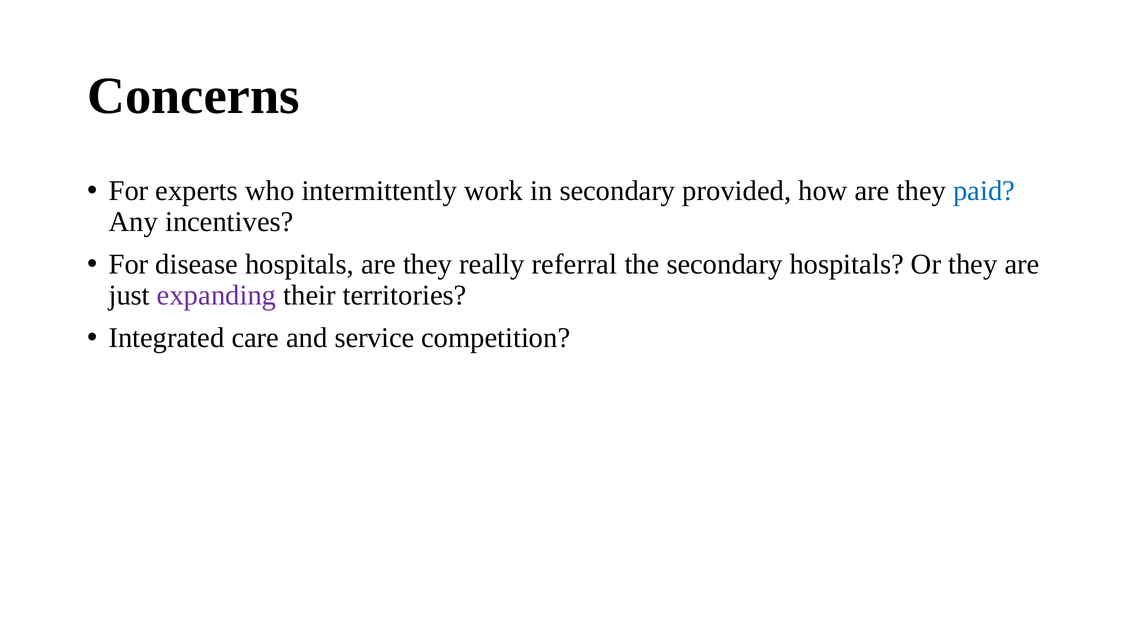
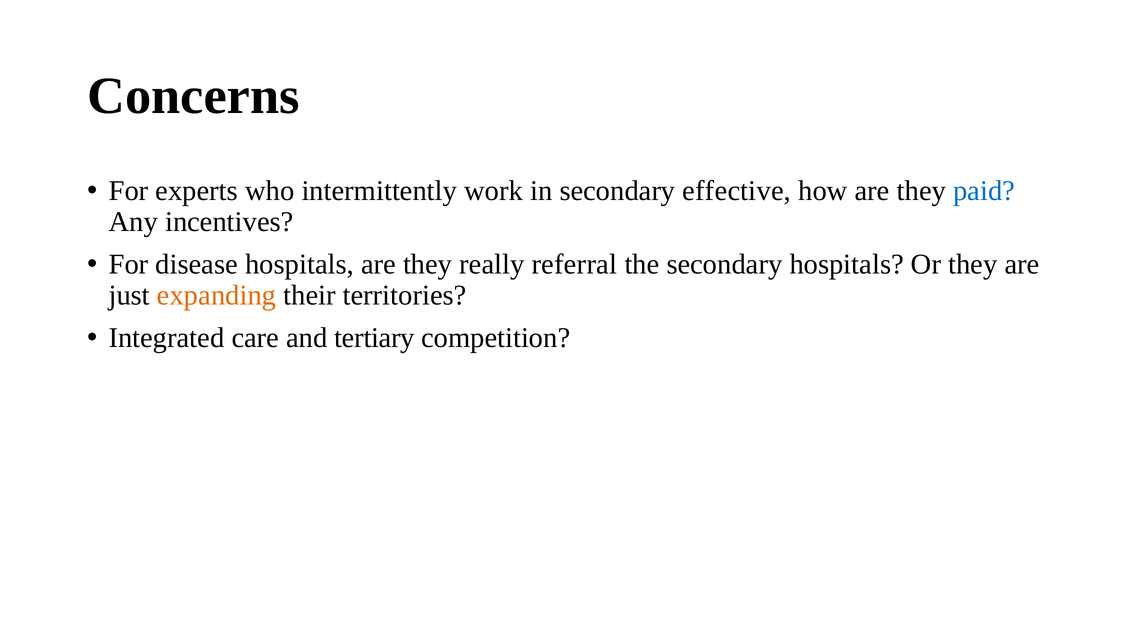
provided: provided -> effective (737, 191)
expanding colour: purple -> orange (217, 295)
service: service -> tertiary (374, 338)
